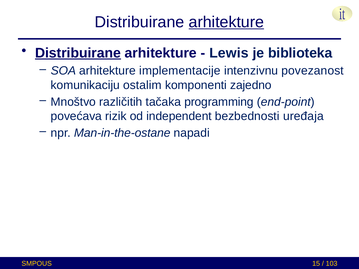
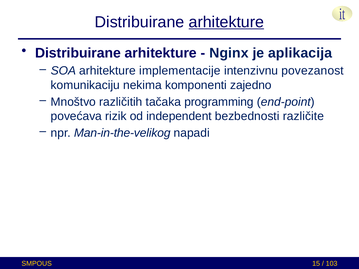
Distribuirane underline: present -> none (78, 53)
Lewis: Lewis -> Nginx (229, 53)
biblioteka: biblioteka -> aplikacija (300, 53)
ostalim: ostalim -> nekima (142, 85)
uređaja: uređaja -> različite (303, 116)
Man-in-the-ostane: Man-in-the-ostane -> Man-in-the-velikog (122, 133)
